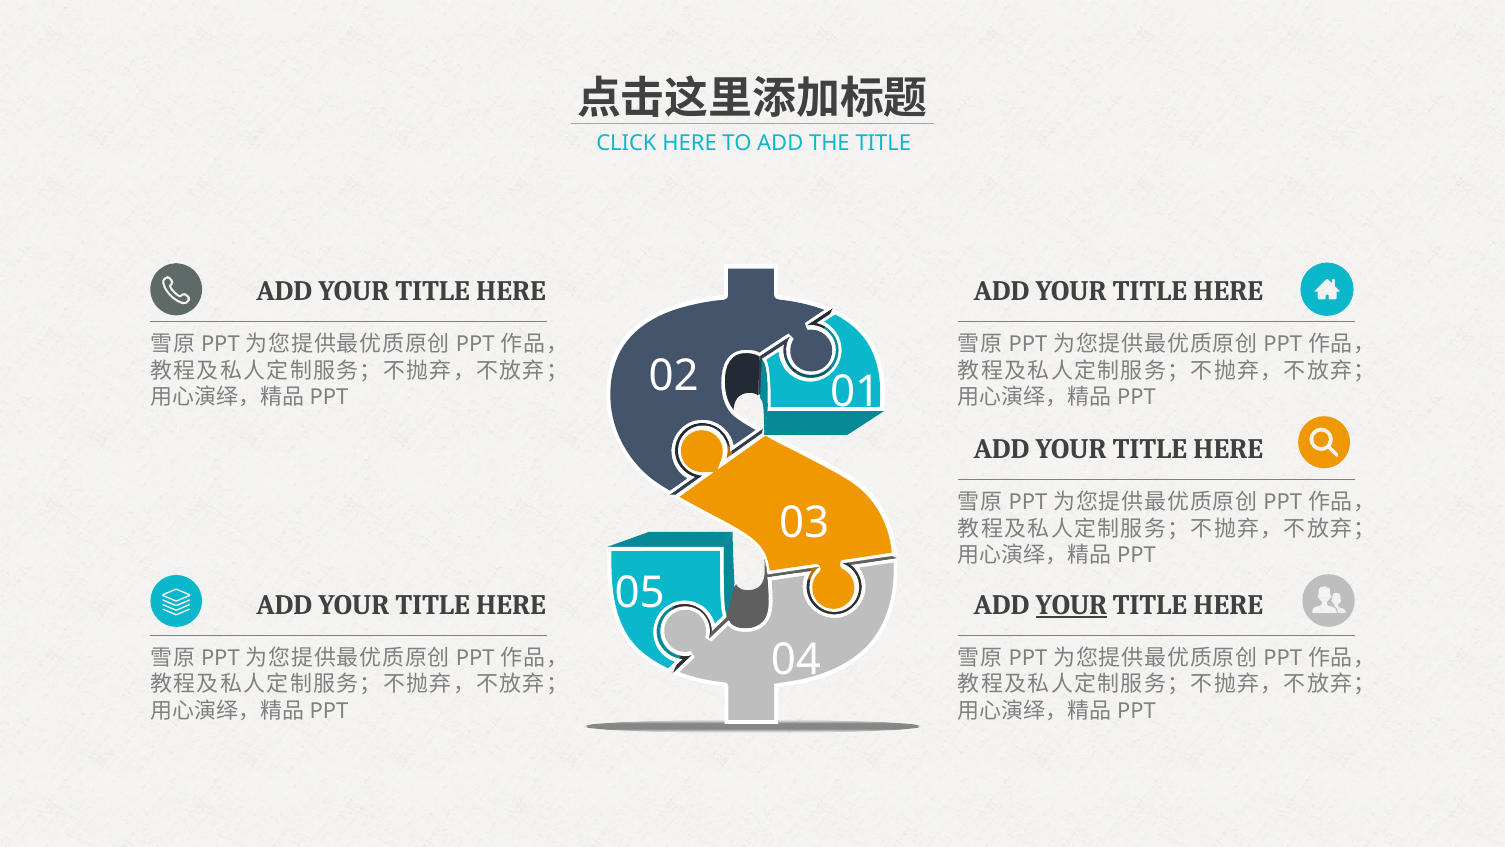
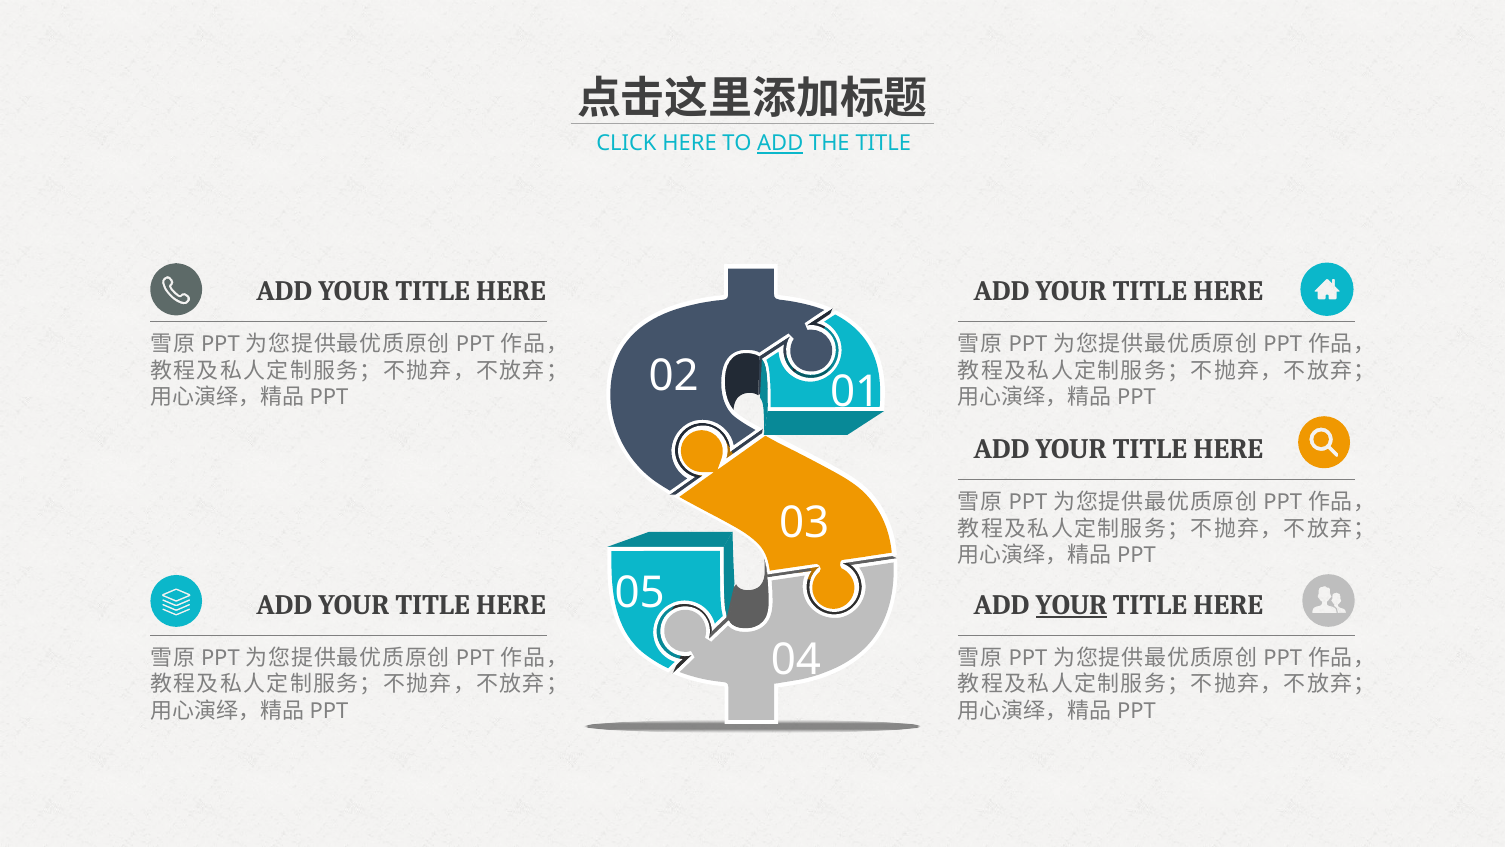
ADD underline: none -> present (780, 143)
